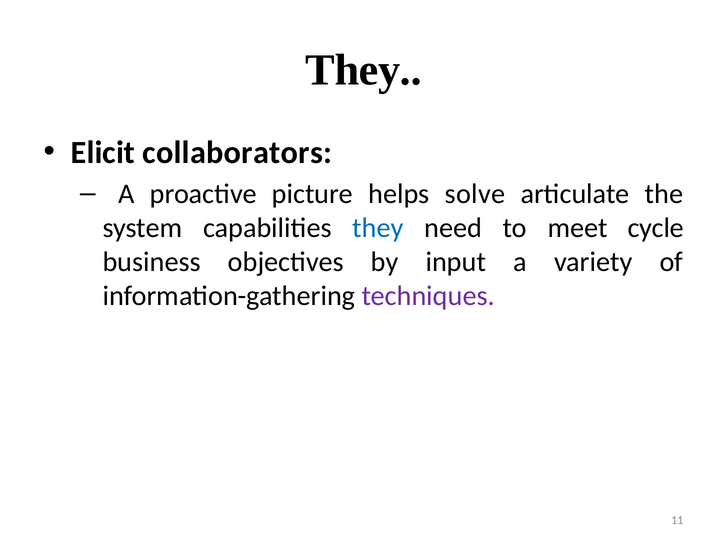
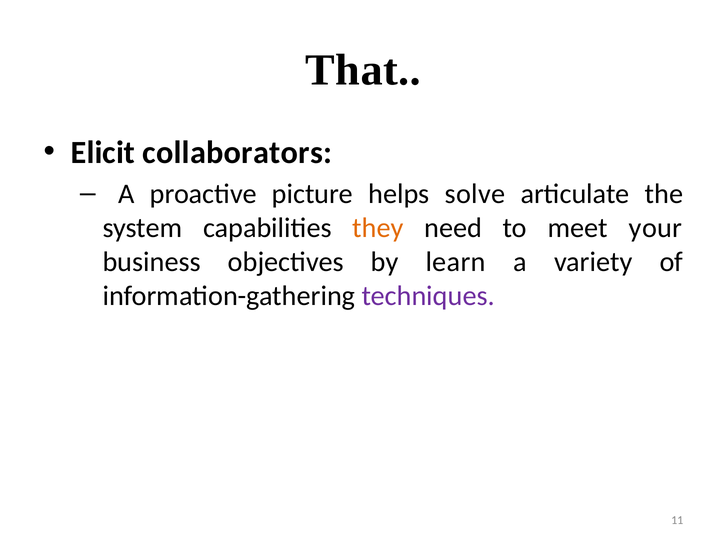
They: They -> That (363, 70)
they colour: blue -> orange (378, 228)
cycle: cycle -> your (656, 228)
input: input -> learn (456, 262)
